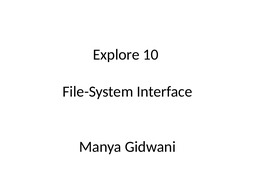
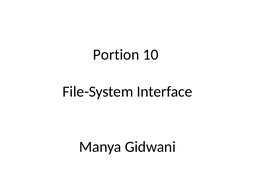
Explore: Explore -> Portion (116, 55)
